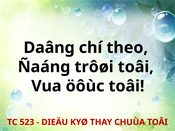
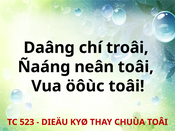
theo: theo -> troâi (127, 48)
trôøi: trôøi -> neân (94, 67)
